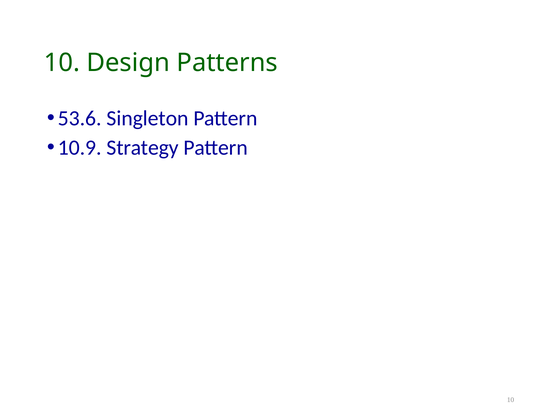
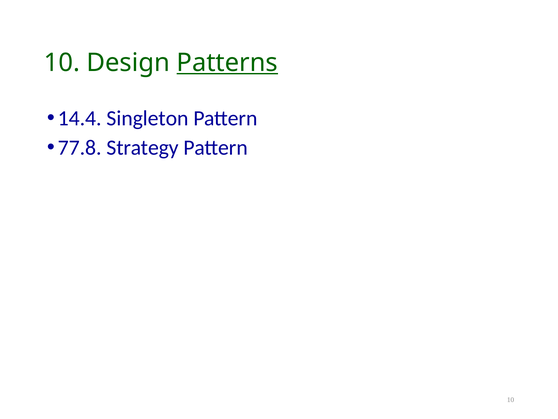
Patterns underline: none -> present (227, 63)
53.6: 53.6 -> 14.4 (80, 118)
10.9: 10.9 -> 77.8 (80, 147)
